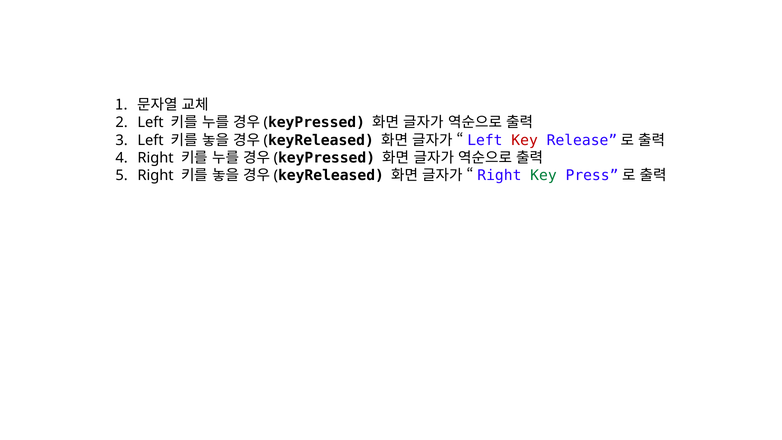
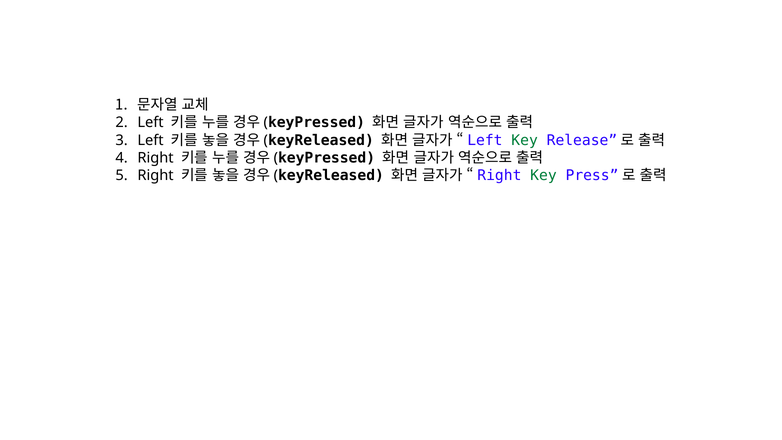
Key colour: red -> green (525, 140)
